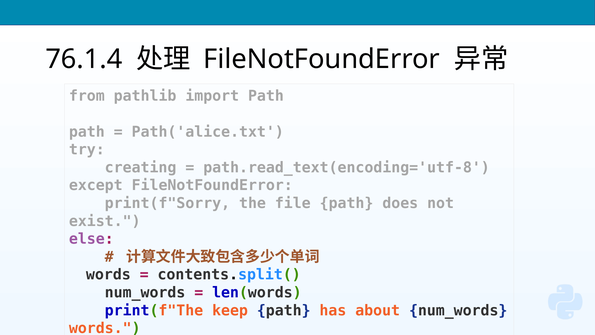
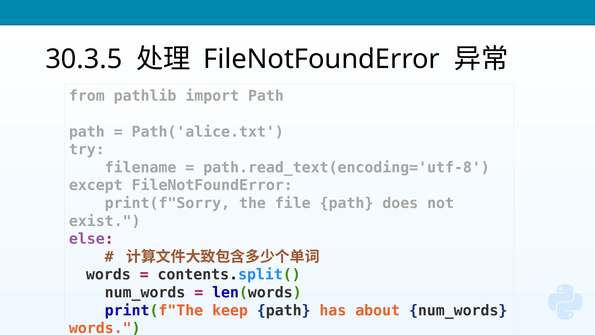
76.1.4: 76.1.4 -> 30.3.5 (84, 59)
creating: creating -> filename (141, 167)
